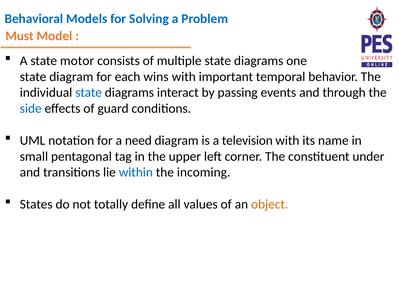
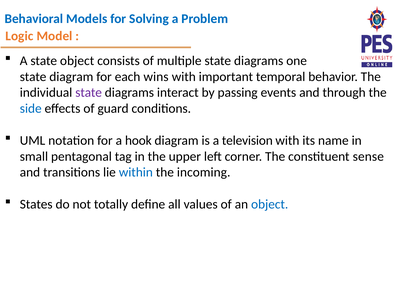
Must: Must -> Logic (19, 36)
state motor: motor -> object (77, 61)
state colour: blue -> purple (89, 93)
need: need -> hook (138, 141)
under: under -> sense (368, 156)
object colour: orange -> blue (270, 204)
